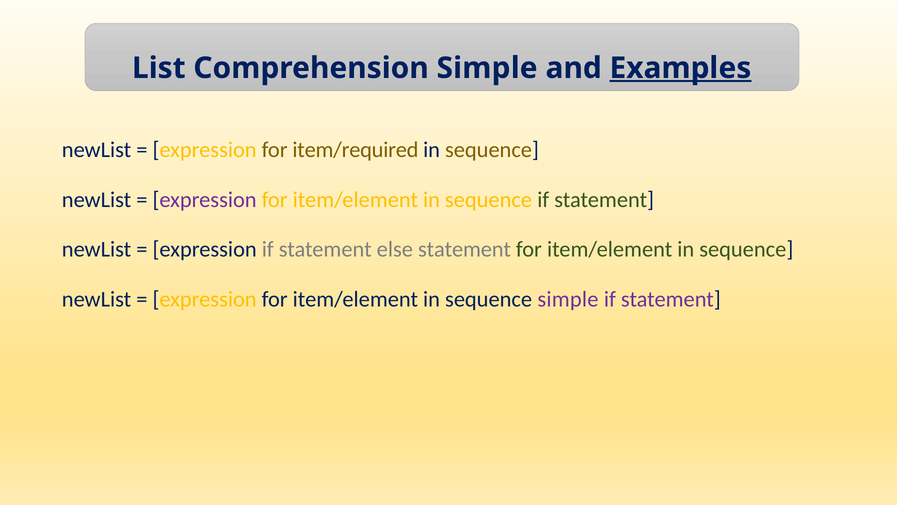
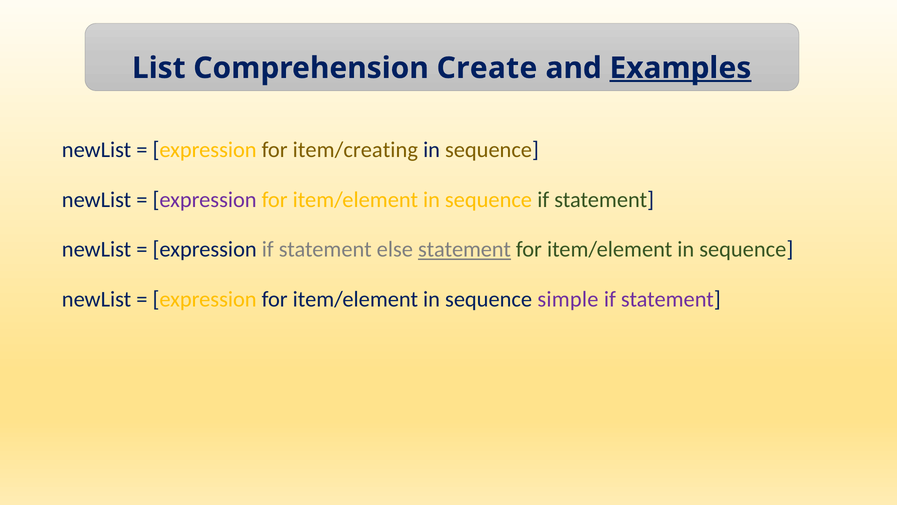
Comprehension Simple: Simple -> Create (487, 68)
item/required: item/required -> item/creating (355, 150)
statement underline: none -> present (464, 249)
